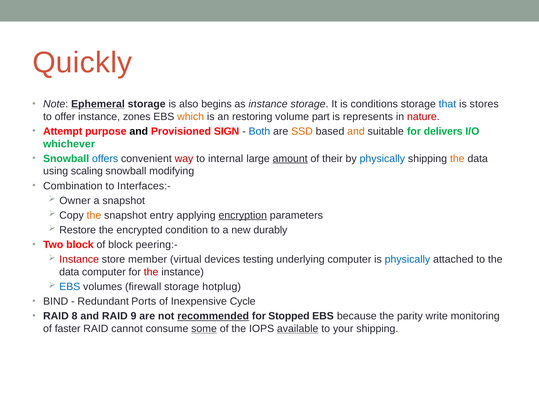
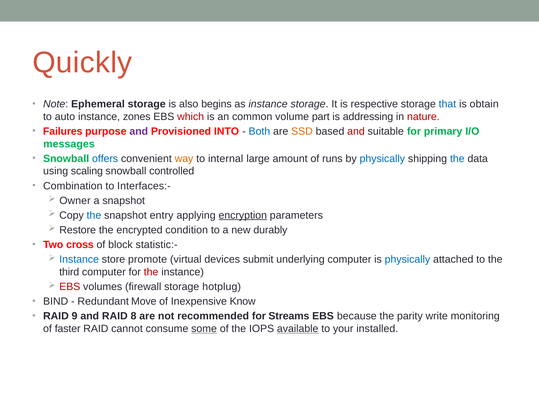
Ephemeral underline: present -> none (98, 104)
conditions: conditions -> respective (374, 104)
stores: stores -> obtain (484, 104)
offer: offer -> auto (65, 117)
which colour: orange -> red (191, 117)
restoring: restoring -> common (252, 117)
represents: represents -> addressing (368, 117)
Attempt: Attempt -> Failures (63, 131)
and colour: black -> purple (139, 131)
SIGN: SIGN -> INTO (227, 131)
and colour: orange -> red (356, 131)
delivers: delivers -> primary (443, 131)
whichever: whichever -> messages (69, 144)
way colour: red -> orange (184, 159)
amount underline: present -> none (290, 159)
their: their -> runs (332, 159)
the colour: orange -> blue (457, 159)
modifying: modifying -> controlled (172, 171)
the colour: orange -> blue (94, 215)
Two block: block -> cross (80, 245)
peering:-: peering:- -> statistic:- (157, 245)
Instance colour: red -> blue (79, 260)
member: member -> promote (148, 260)
testing: testing -> submit (258, 260)
data: data -> third (69, 272)
EBS colour: blue -> red (70, 287)
Ports: Ports -> Move (144, 302)
Cycle: Cycle -> Know (243, 302)
8: 8 -> 9 (75, 316)
9: 9 -> 8 (134, 316)
recommended underline: present -> none (213, 316)
Stopped: Stopped -> Streams (289, 316)
your shipping: shipping -> installed (377, 329)
